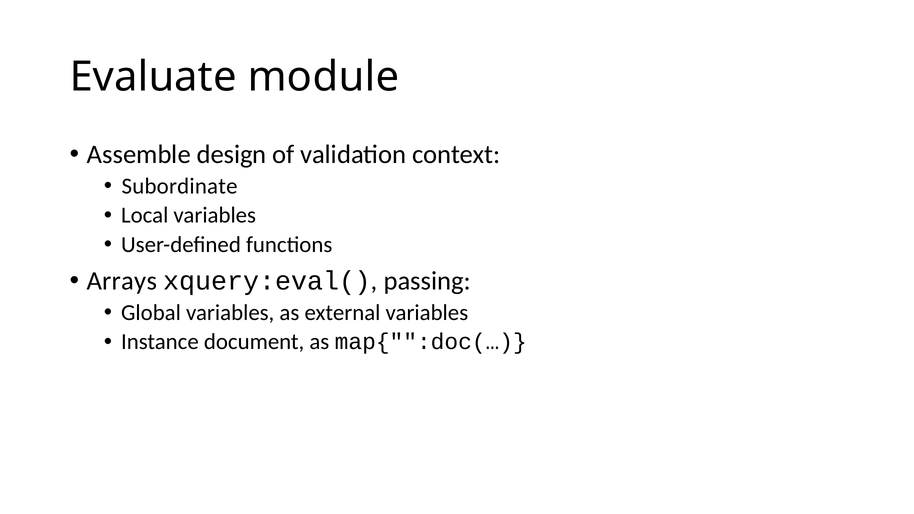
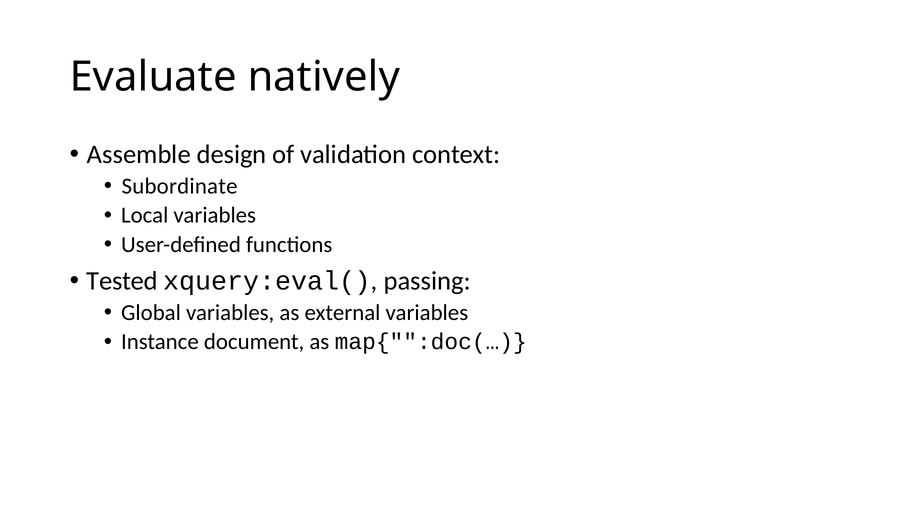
module: module -> natively (324, 77)
Arrays: Arrays -> Tested (122, 281)
